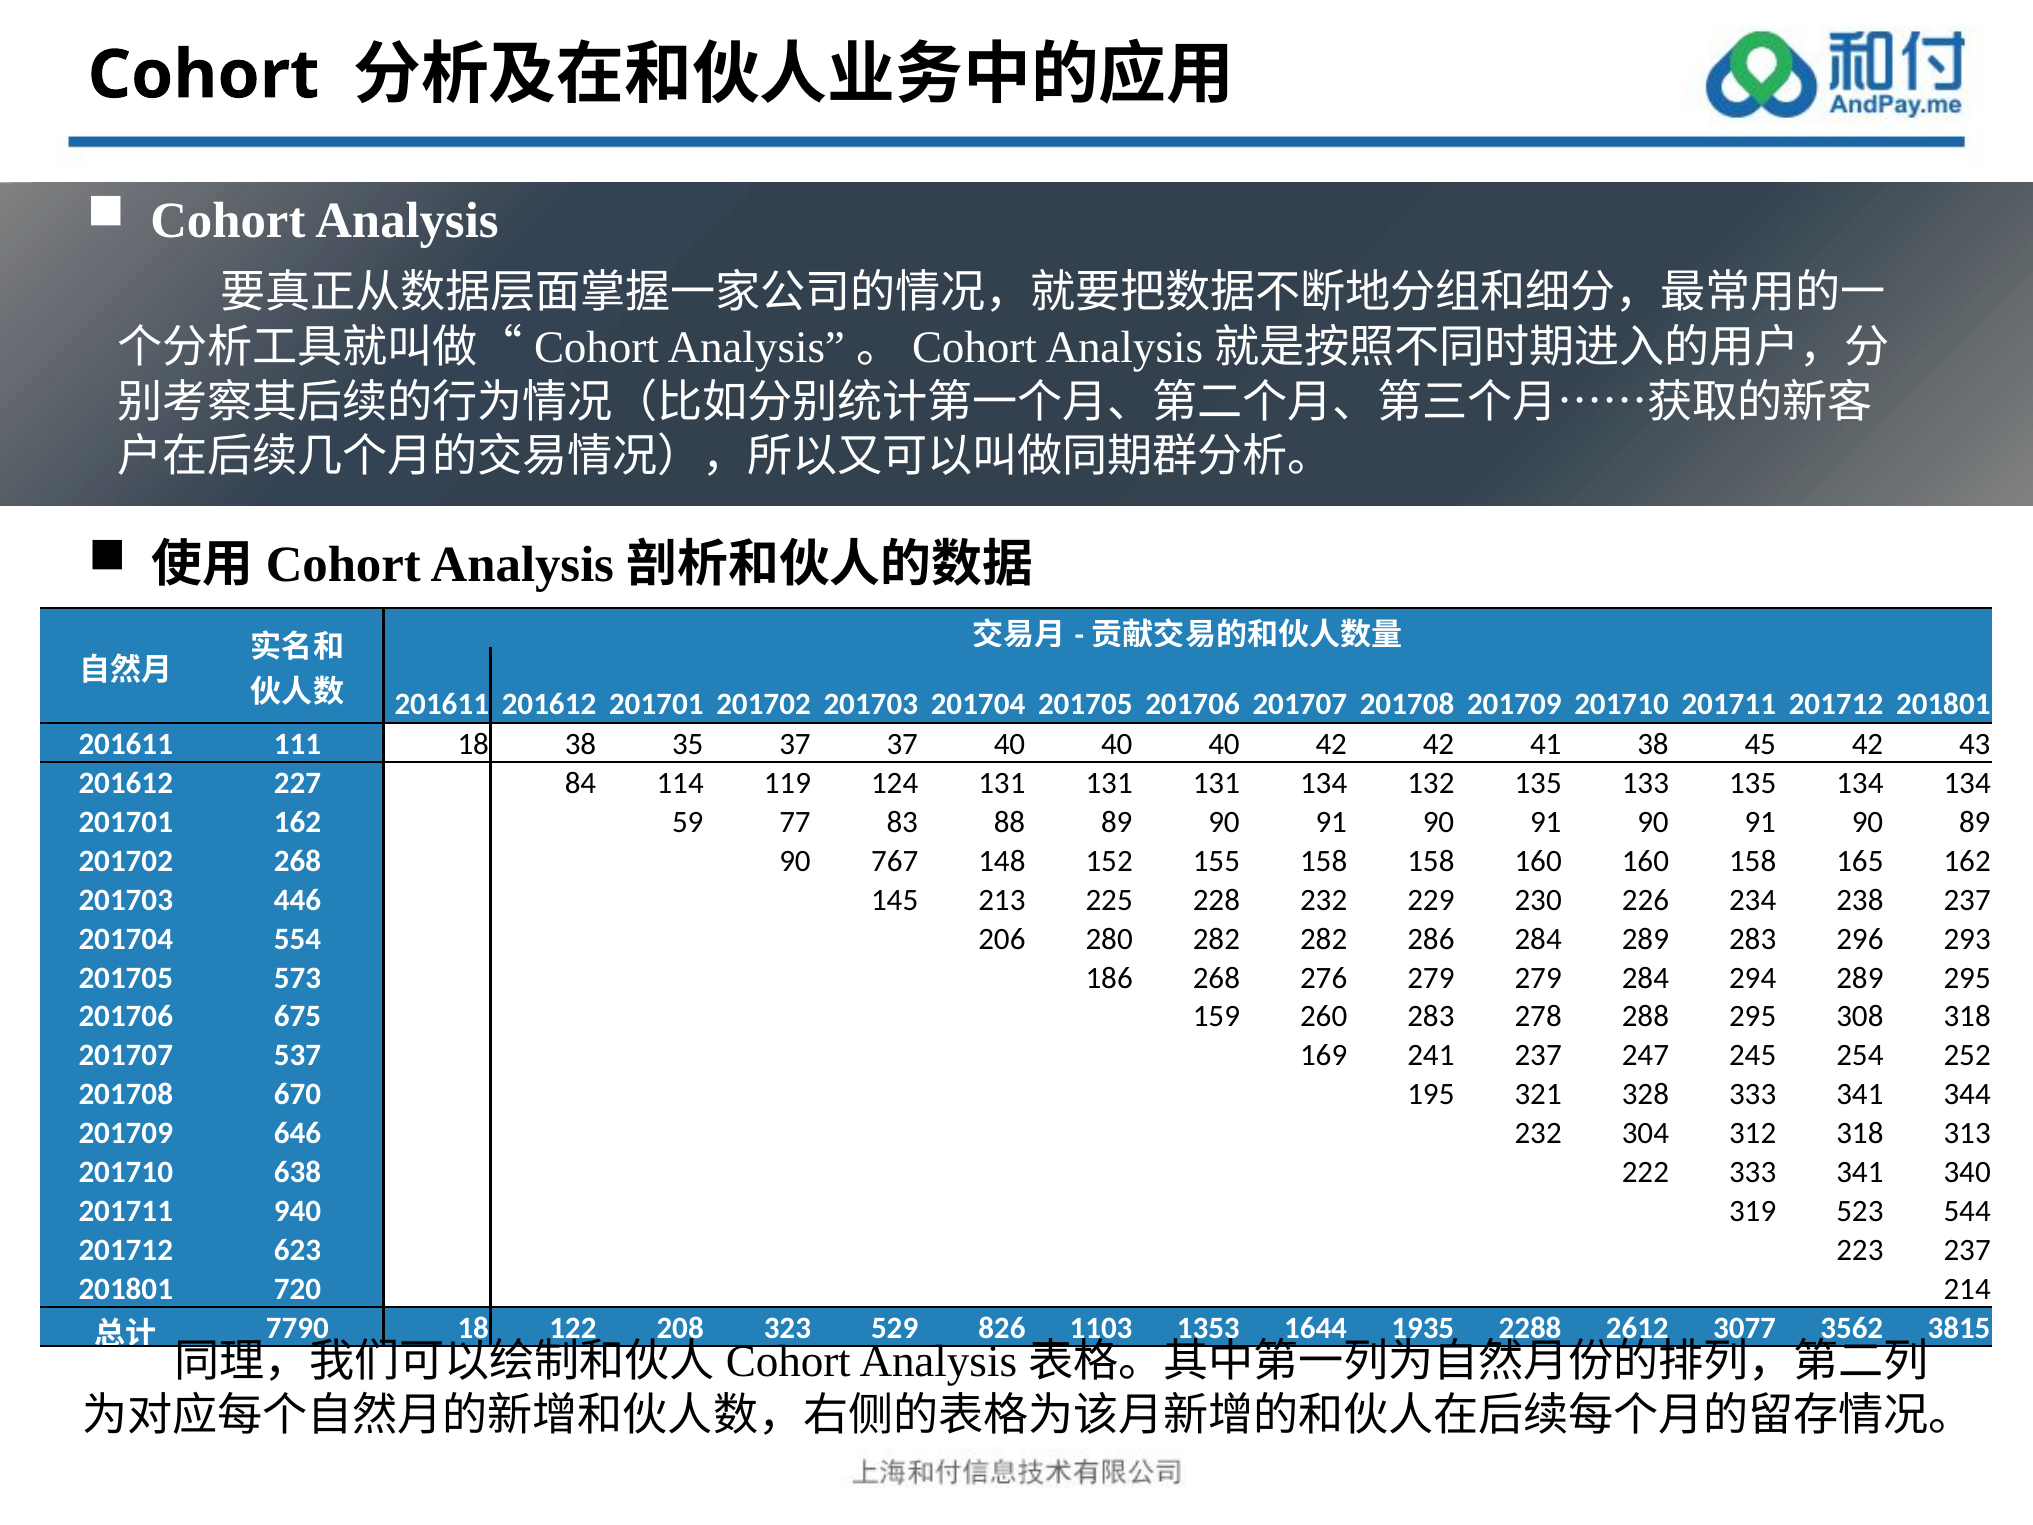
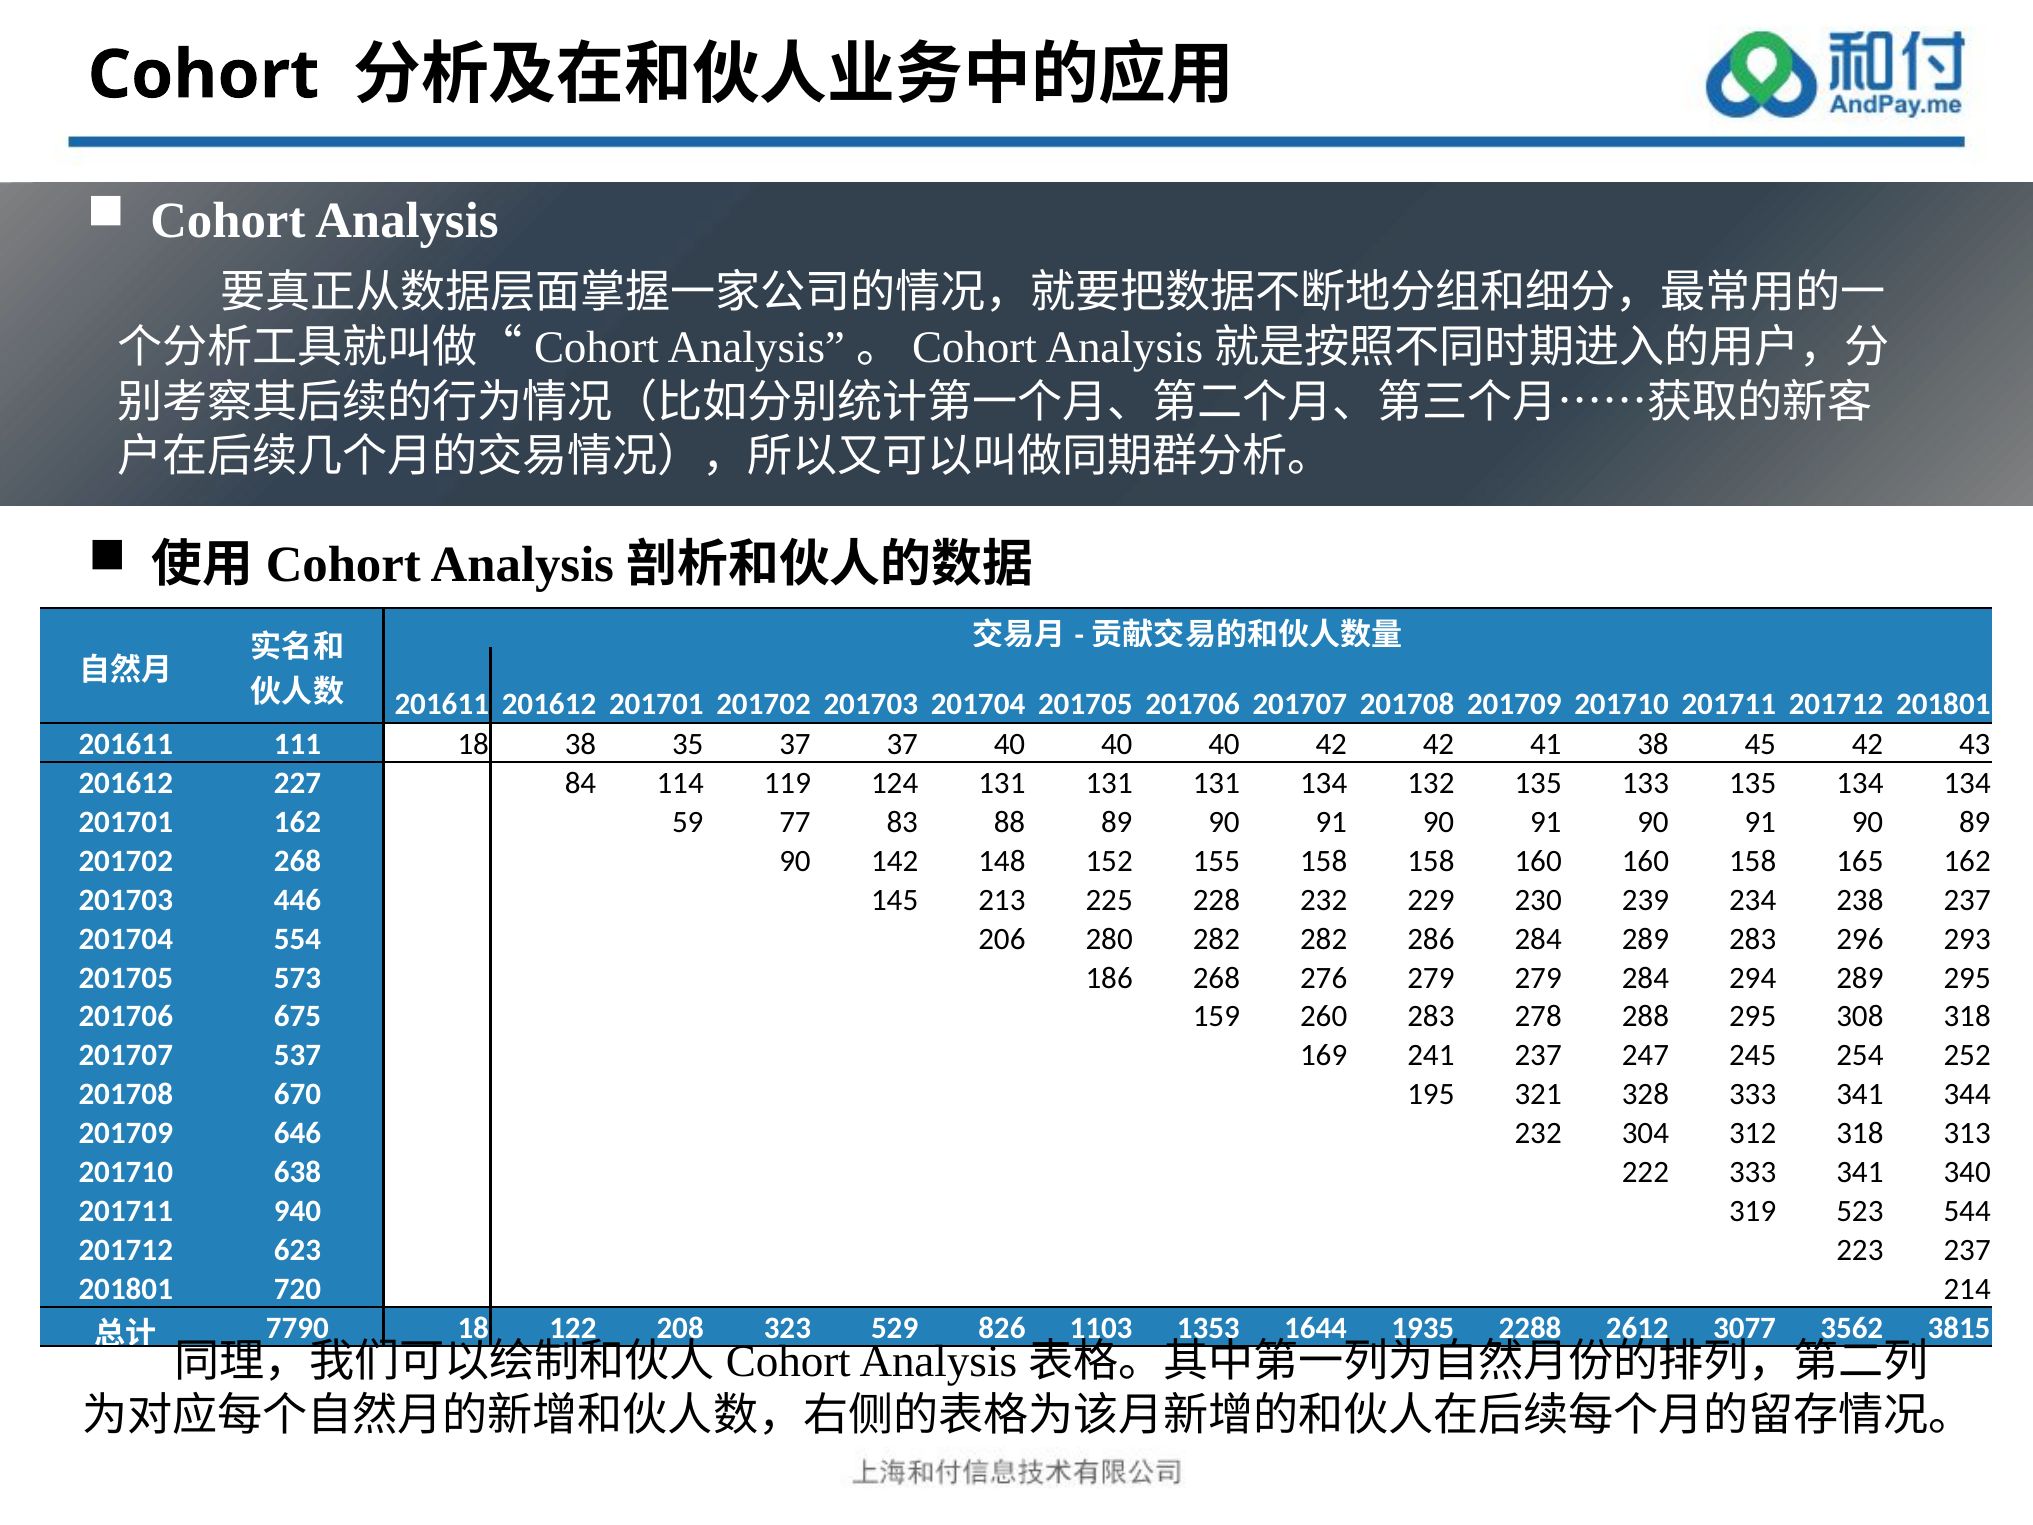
767: 767 -> 142 (895, 861)
226: 226 -> 239 (1645, 900)
